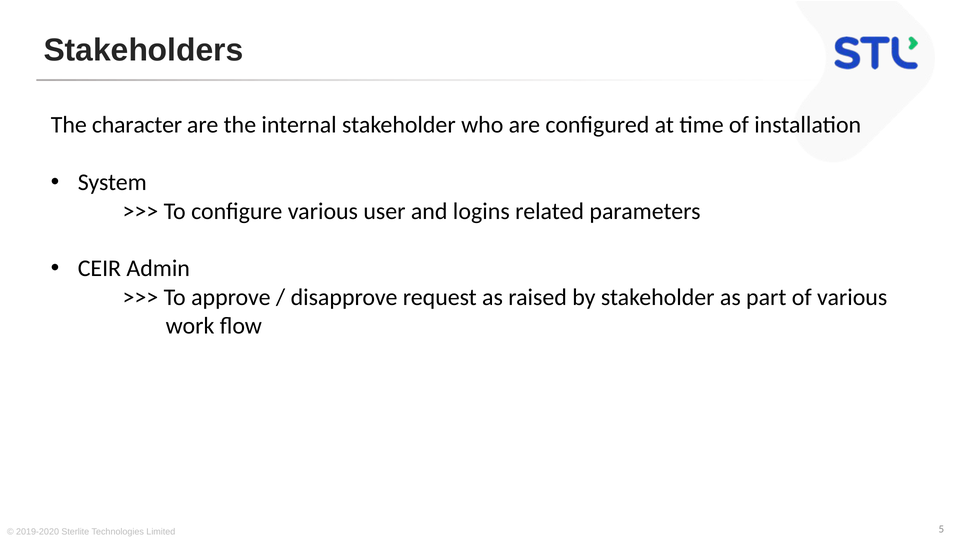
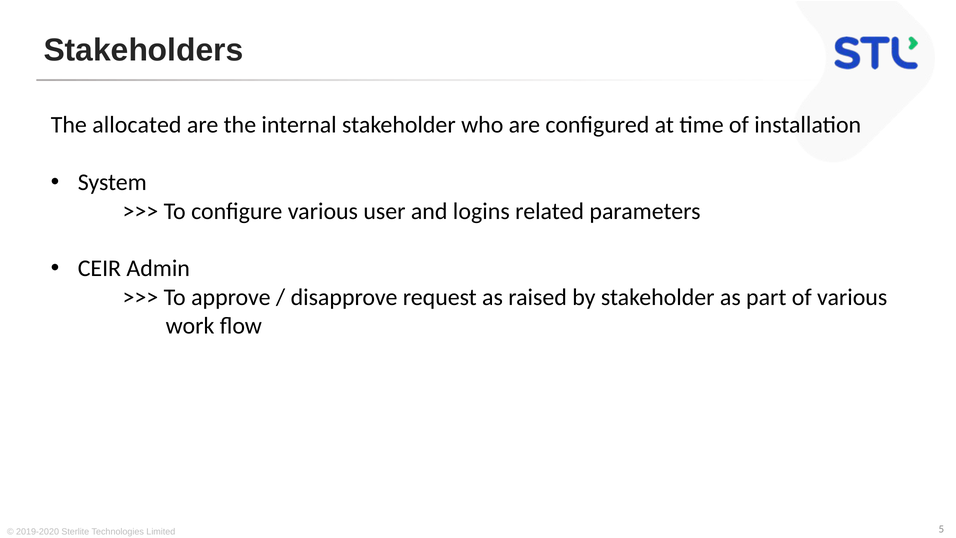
character: character -> allocated (137, 125)
